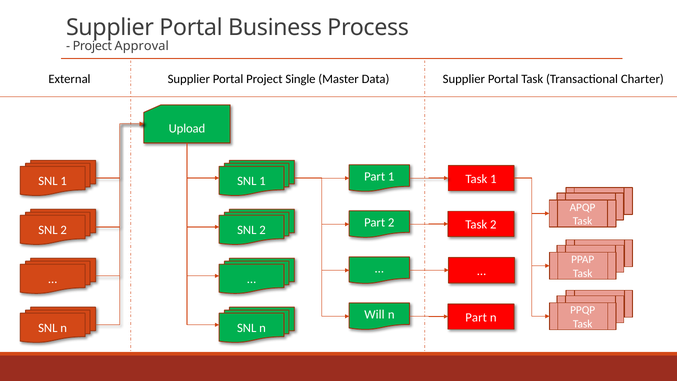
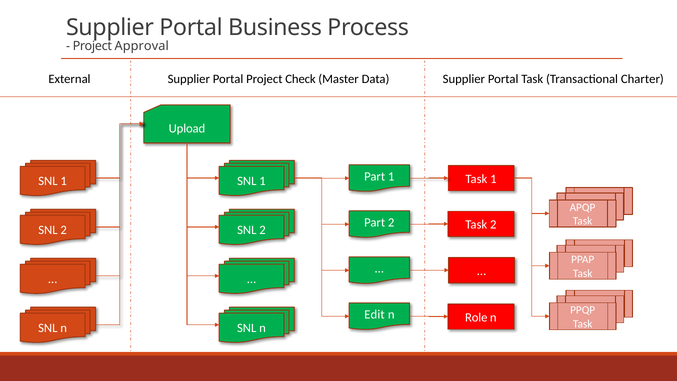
Single: Single -> Check (300, 79)
Will: Will -> Edit (374, 314)
Part: Part -> Role (476, 317)
